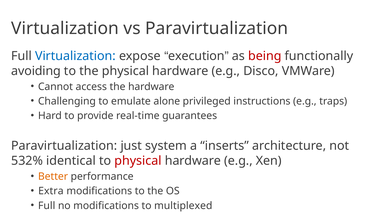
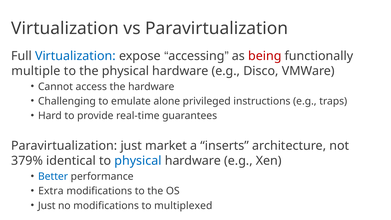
execution: execution -> accessing (196, 56)
avoiding: avoiding -> multiple (36, 71)
system: system -> market (166, 146)
532%: 532% -> 379% (27, 161)
physical colour: red -> blue (138, 161)
Better colour: orange -> blue (53, 176)
Full: Full -> Just (47, 206)
